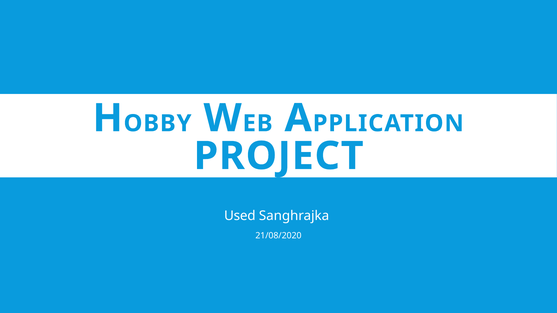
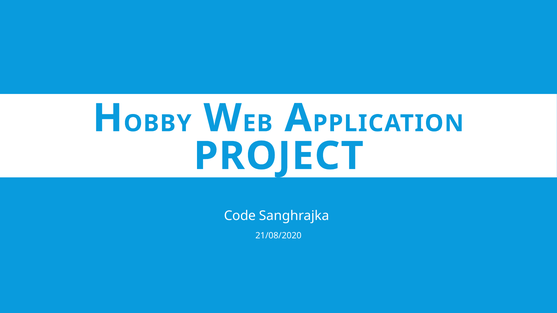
Used: Used -> Code (240, 216)
